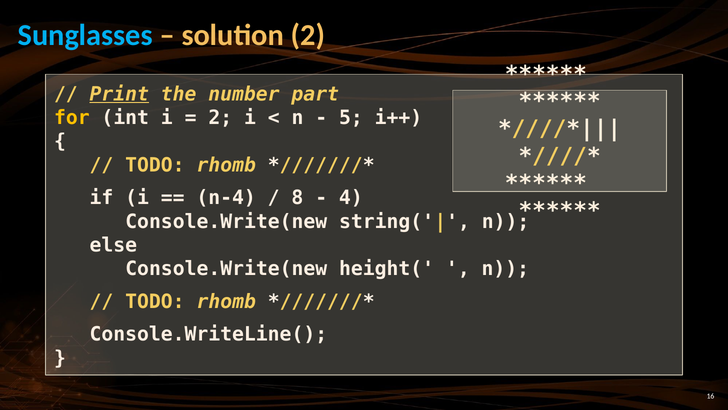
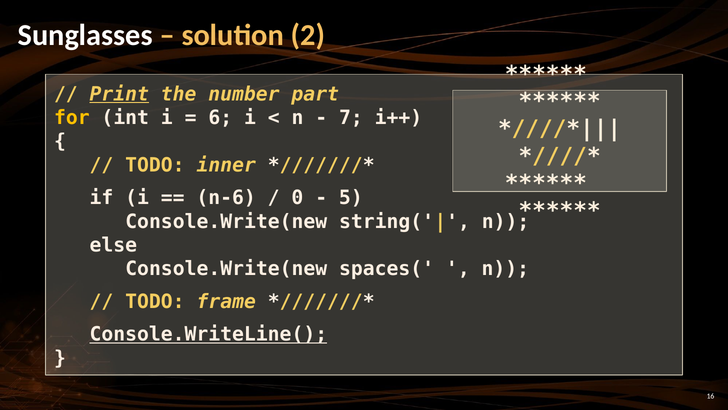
Sunglasses colour: light blue -> white (85, 35)
2: 2 -> 6 (220, 118)
5: 5 -> 7 (351, 118)
rhomb: rhomb -> inner (226, 165)
n-4: n-4 -> n-6 (226, 198)
8: 8 -> 0 (297, 198)
4: 4 -> 5 (351, 198)
height(: height( -> spaces( (387, 269)
rhomb: rhomb -> frame (226, 301)
Console.WriteLine( underline: none -> present (208, 334)
